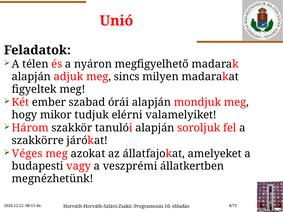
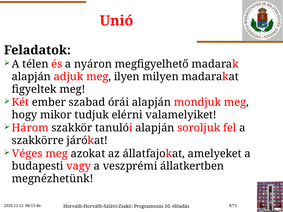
sincs: sincs -> ilyen (127, 77)
